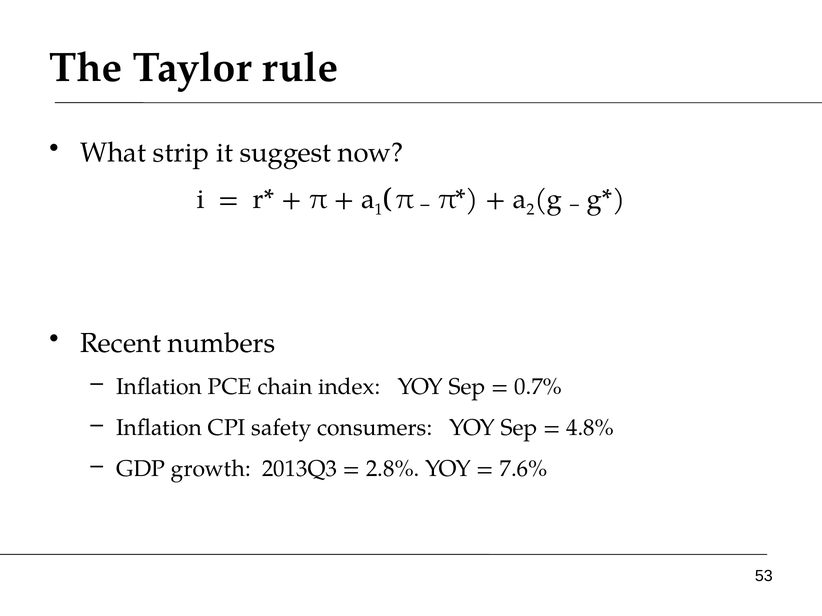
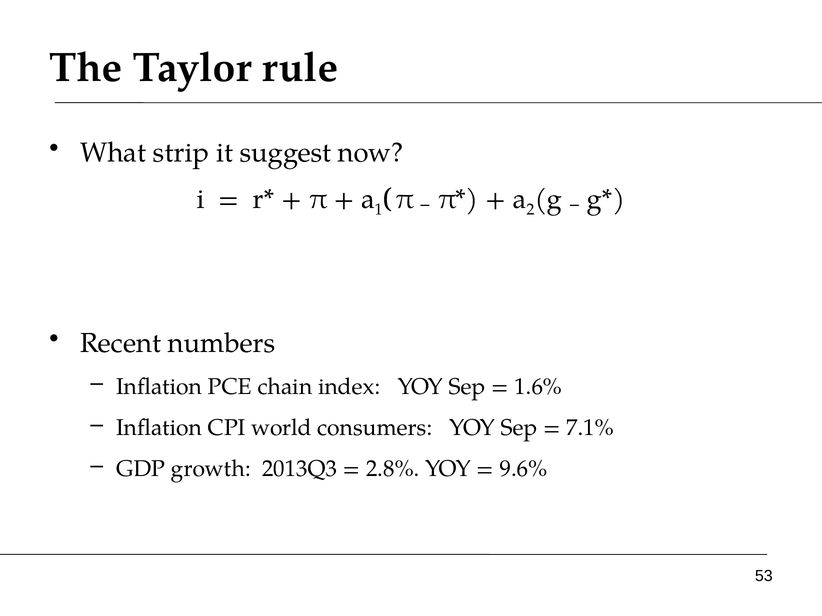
0.7%: 0.7% -> 1.6% (538, 387)
safety: safety -> world (282, 428)
4.8%: 4.8% -> 7.1% (590, 428)
7.6%: 7.6% -> 9.6% (524, 469)
